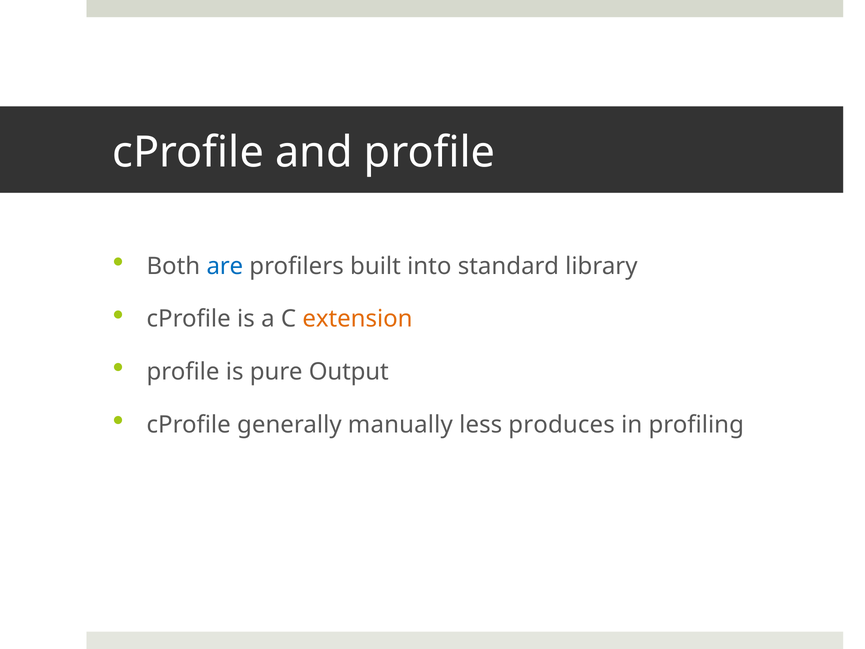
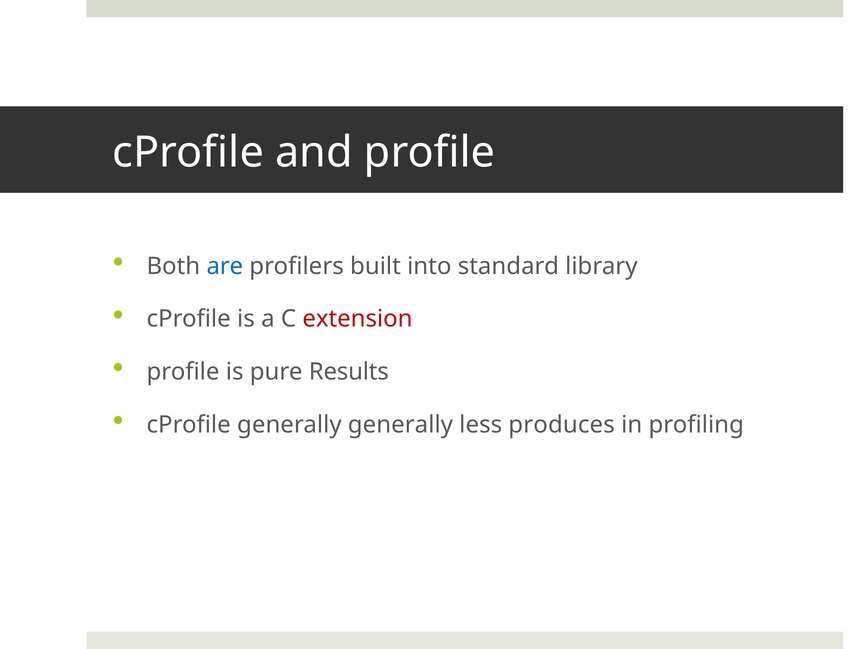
extension colour: orange -> red (357, 319)
Output: Output -> Results (349, 372)
generally manually: manually -> generally (400, 425)
